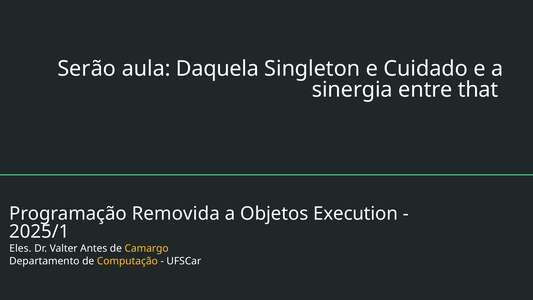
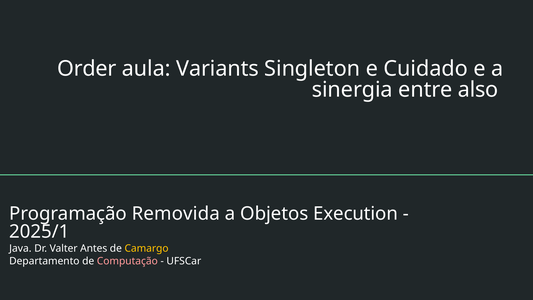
Serão: Serão -> Order (87, 69)
Daquela: Daquela -> Variants (217, 69)
that: that -> also (478, 90)
Eles: Eles -> Java (20, 248)
Computação colour: yellow -> pink (127, 261)
